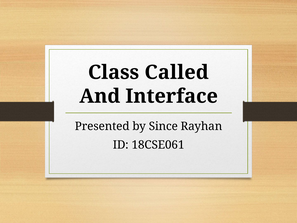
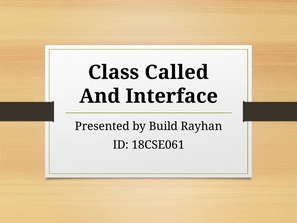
Since: Since -> Build (163, 126)
